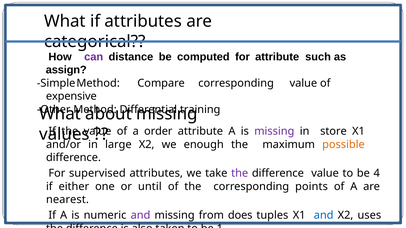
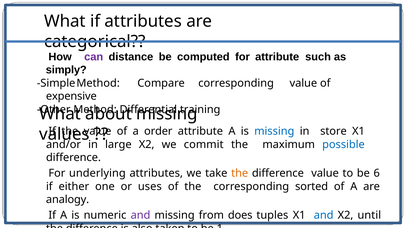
assign: assign -> simply (66, 70)
missing colour: purple -> blue (274, 132)
enough: enough -> commit (204, 145)
possible colour: orange -> blue (343, 145)
supervised: supervised -> underlying (97, 174)
the colour: purple -> orange (240, 174)
4: 4 -> 6 (377, 174)
until: until -> uses (150, 187)
points: points -> sorted (312, 187)
nearest: nearest -> analogy (68, 200)
uses: uses -> until (369, 216)
